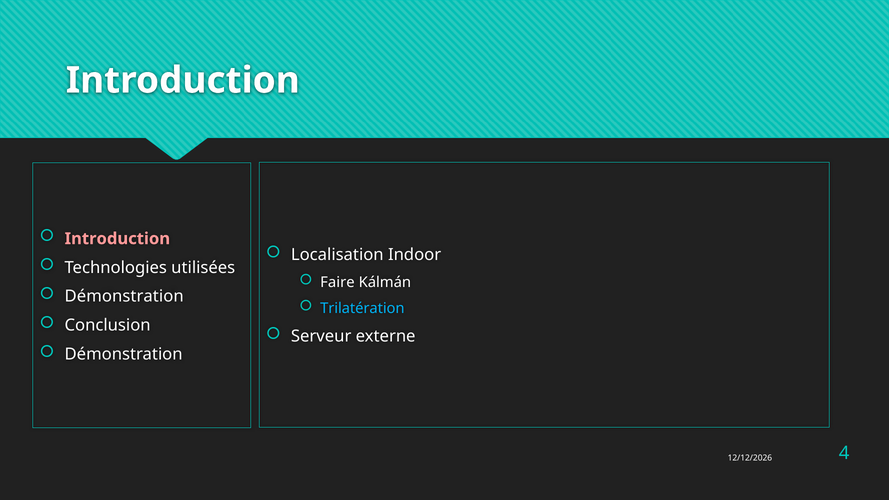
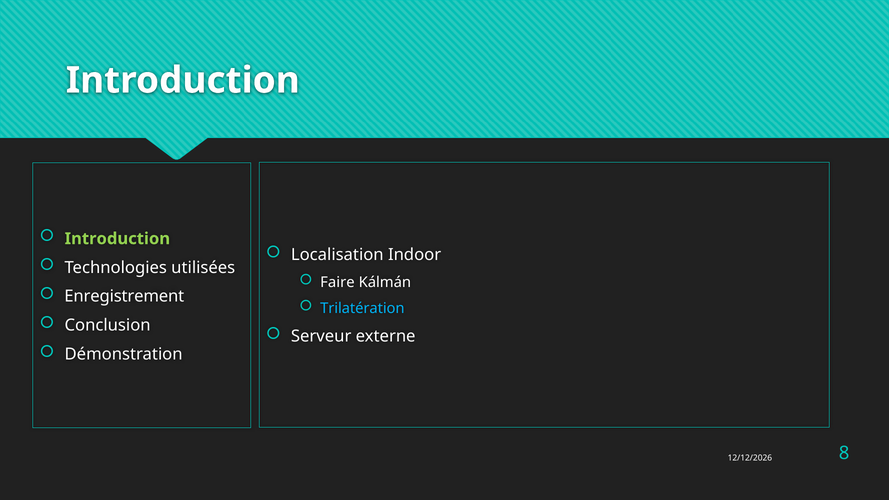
Introduction colour: pink -> light green (117, 239)
Démonstration: Démonstration -> Enregistrement (124, 297)
4: 4 -> 8 (844, 453)
